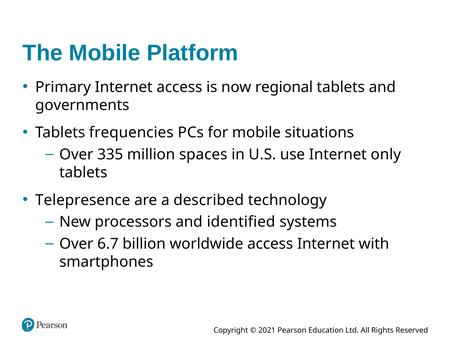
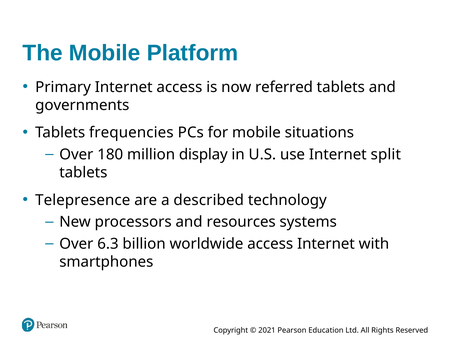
regional: regional -> referred (284, 87)
335: 335 -> 180 (110, 154)
spaces: spaces -> display (203, 154)
only: only -> split (386, 154)
identified: identified -> resources (241, 222)
6.7: 6.7 -> 6.3 (108, 244)
